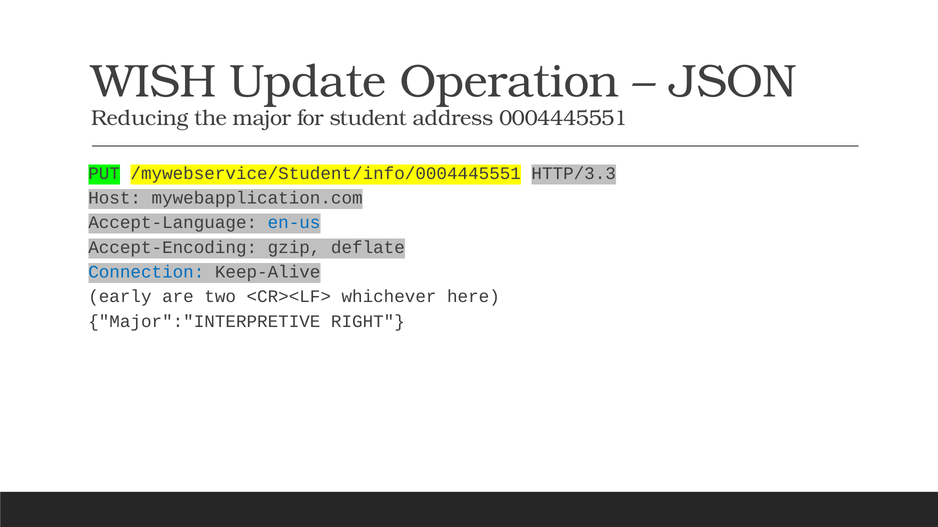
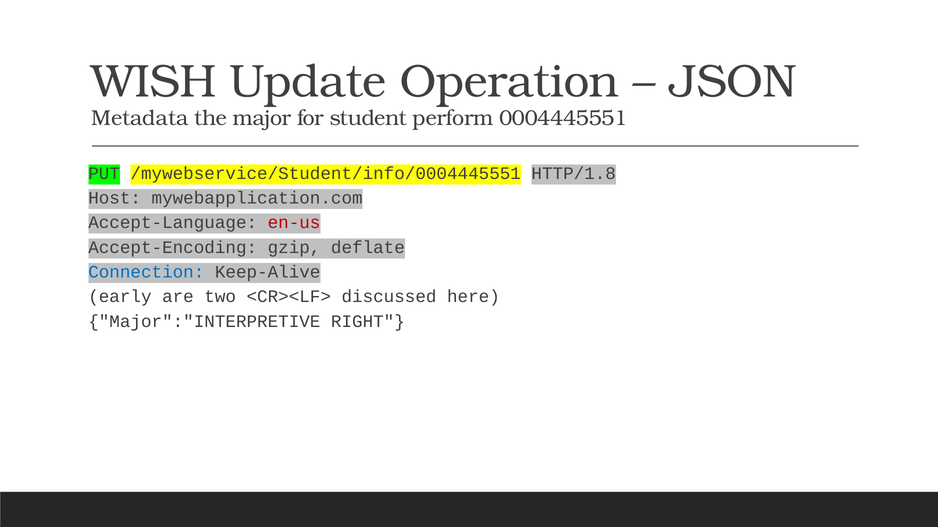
Reducing: Reducing -> Metadata (140, 118)
address: address -> perform (453, 118)
HTTP/3.3: HTTP/3.3 -> HTTP/1.8 (574, 173)
en-us colour: blue -> red (294, 223)
whichever: whichever -> discussed (389, 297)
